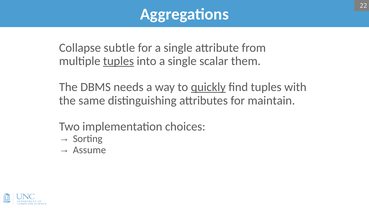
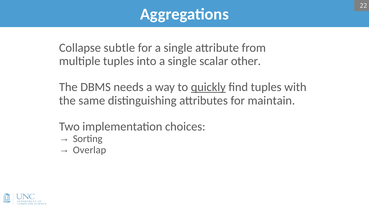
tuples underline: present -> none (118, 61)
them: them -> other (246, 61)
Assume: Assume -> Overlap (89, 150)
